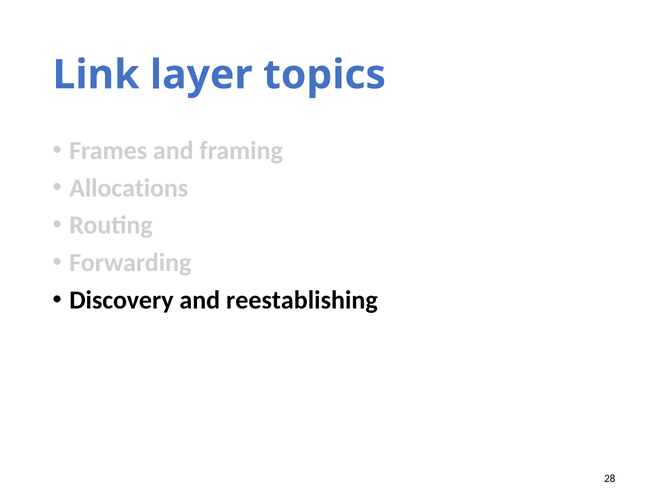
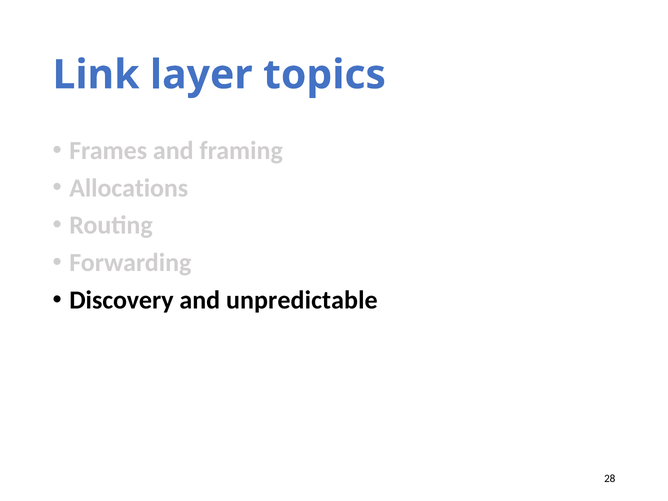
reestablishing: reestablishing -> unpredictable (302, 300)
